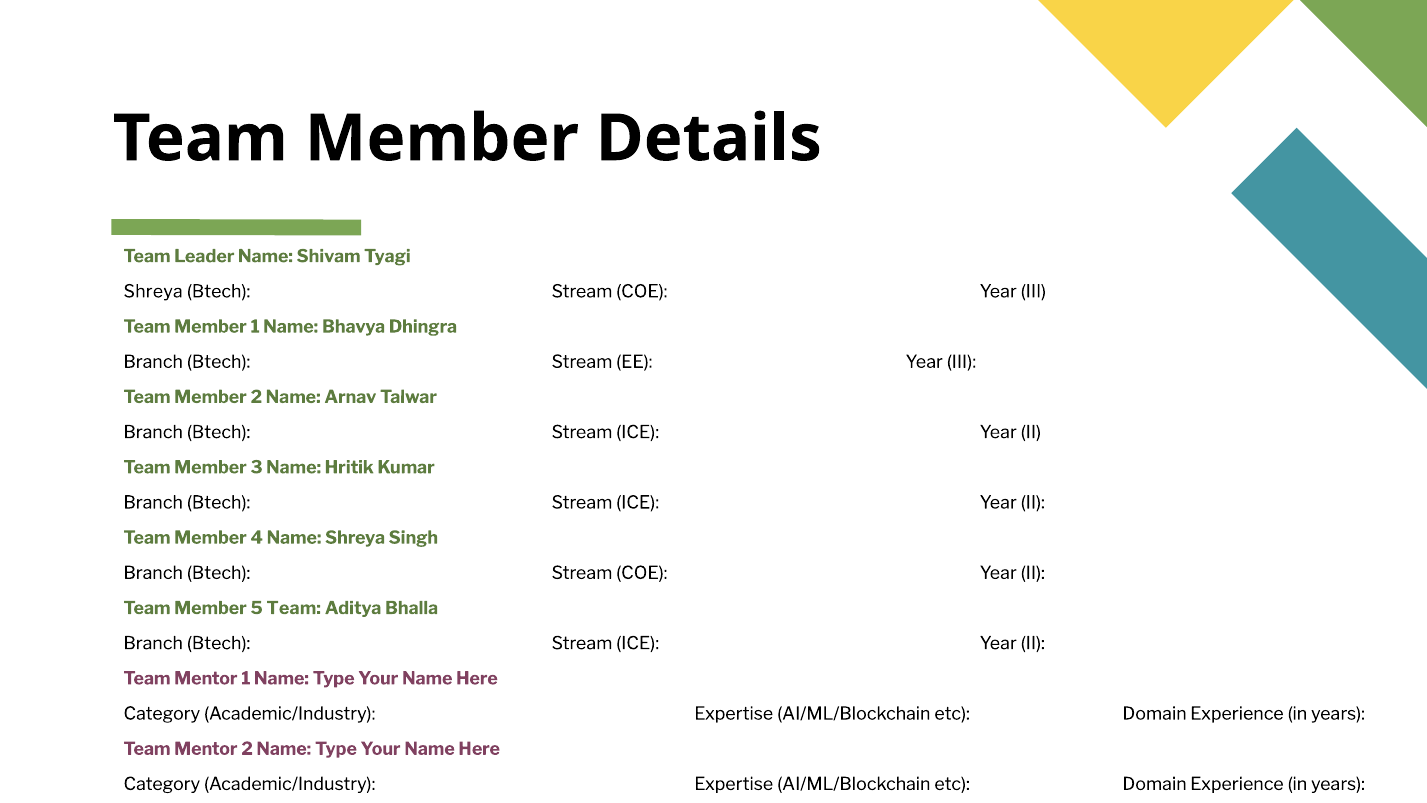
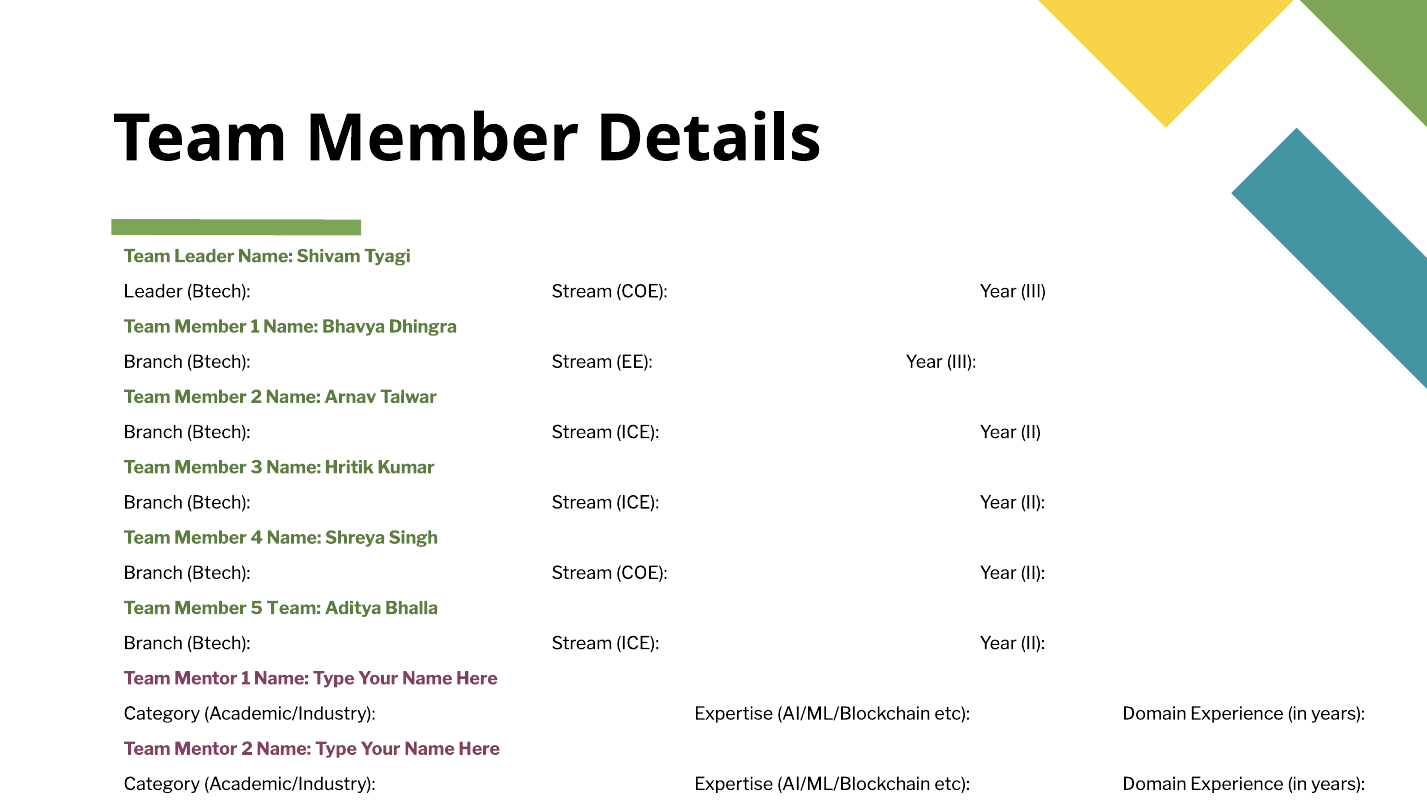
Shreya: Shreya -> Leader (153, 291)
